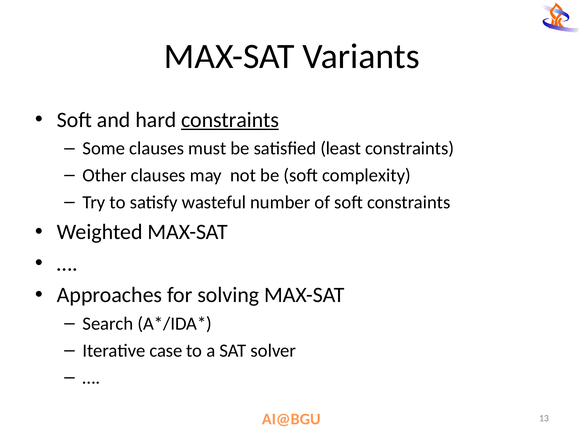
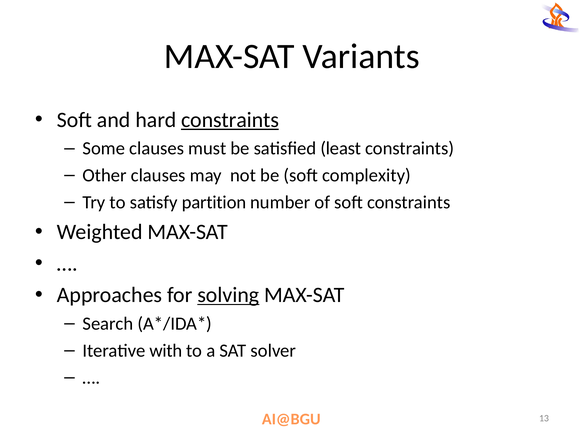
wasteful: wasteful -> partition (214, 202)
solving underline: none -> present (228, 295)
case: case -> with (166, 351)
